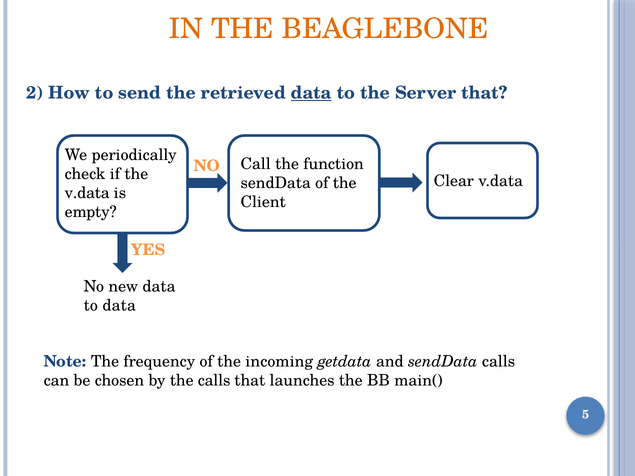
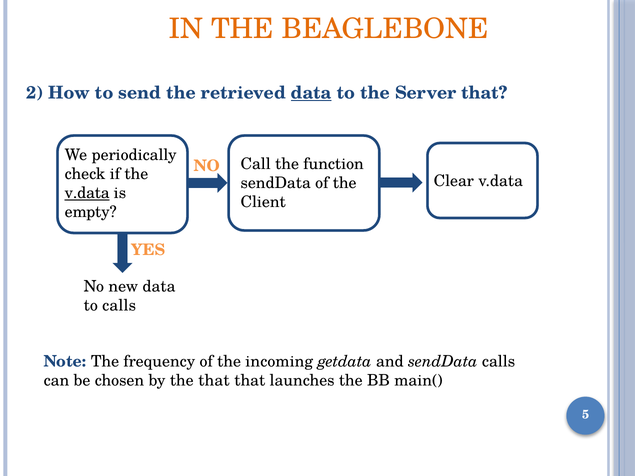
v.data underline: none -> present (87, 193)
to data: data -> calls (119, 306)
the calls: calls -> that (214, 381)
